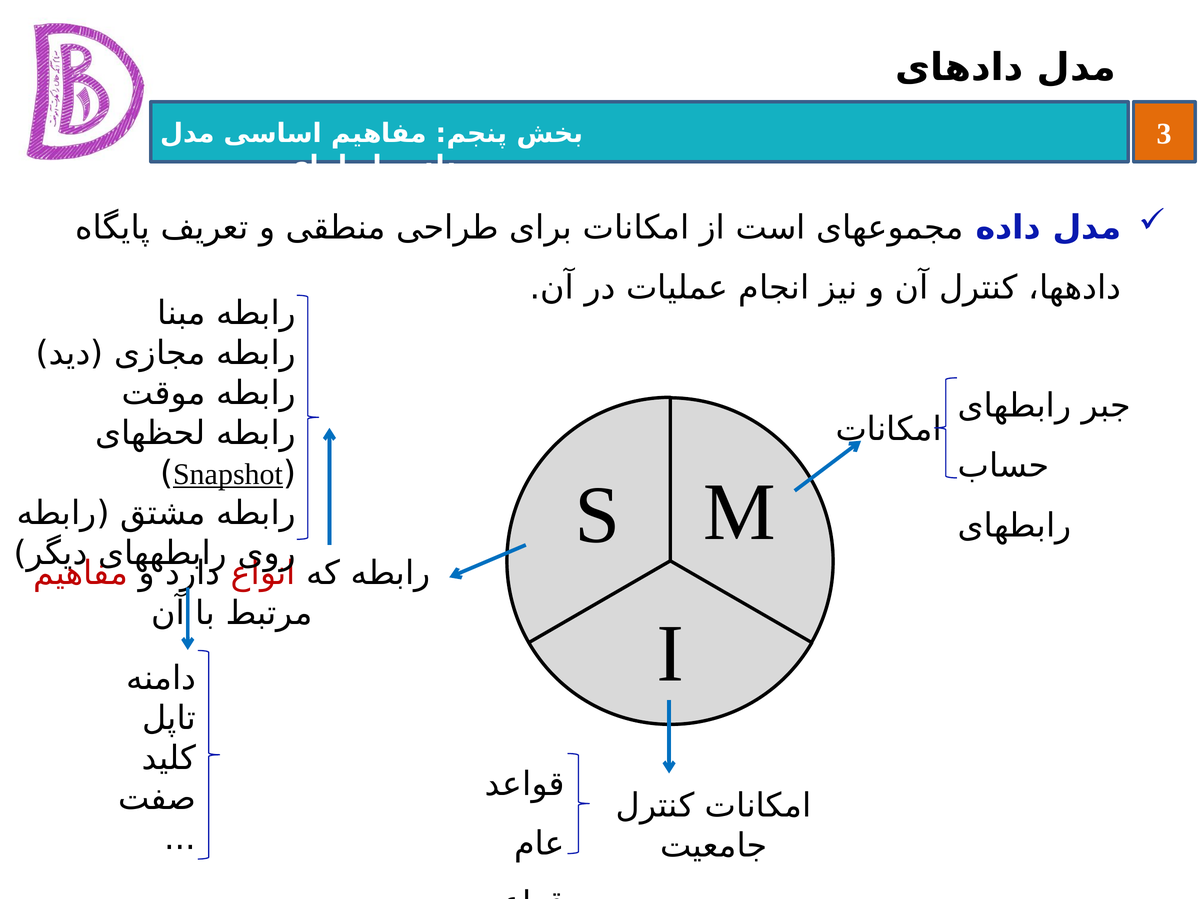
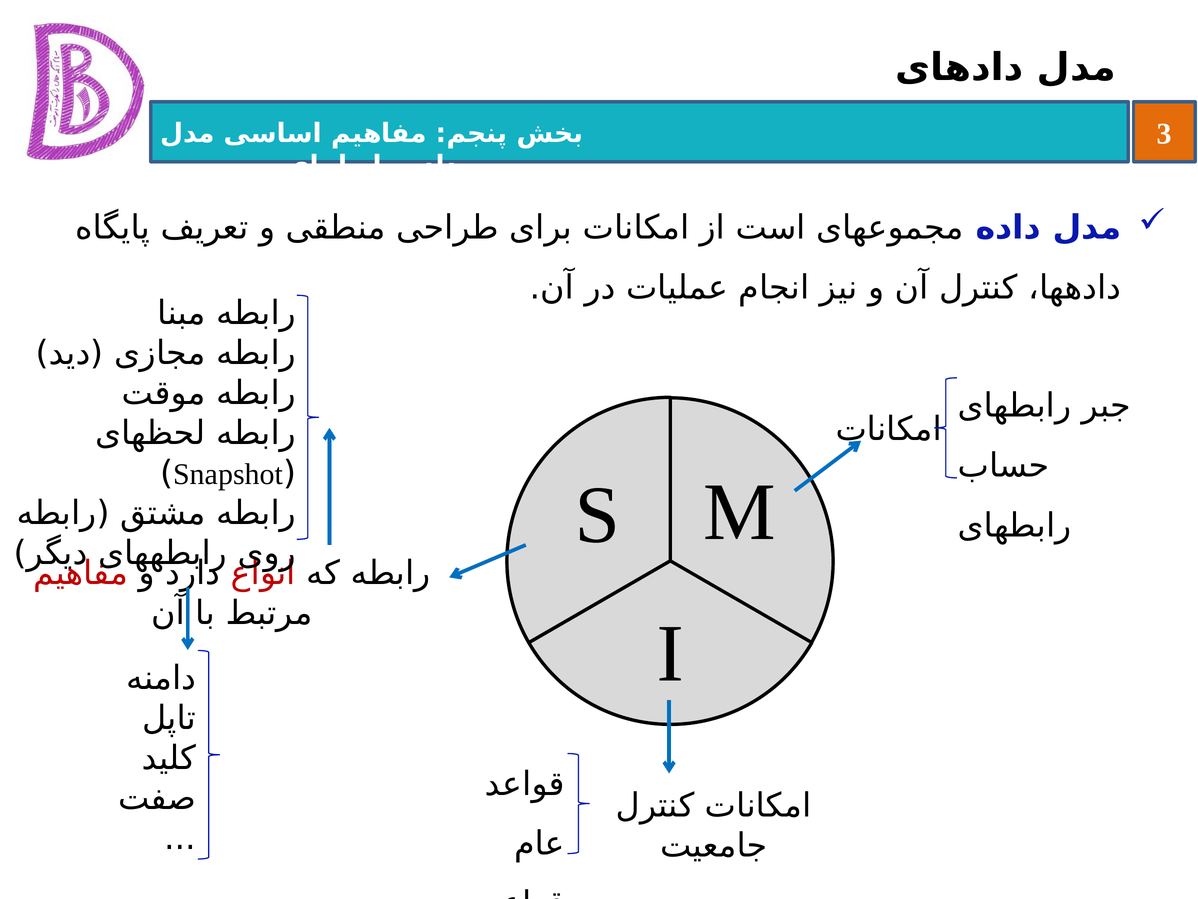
Snapshot underline: present -> none (228, 474)
